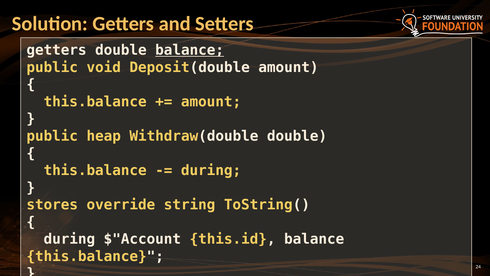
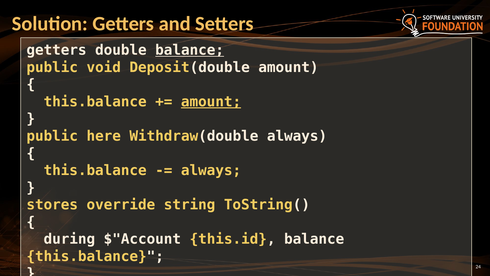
amount underline: none -> present (211, 102)
heap: heap -> here (104, 136)
Withdraw(double double: double -> always (297, 136)
during: during -> always (211, 170)
